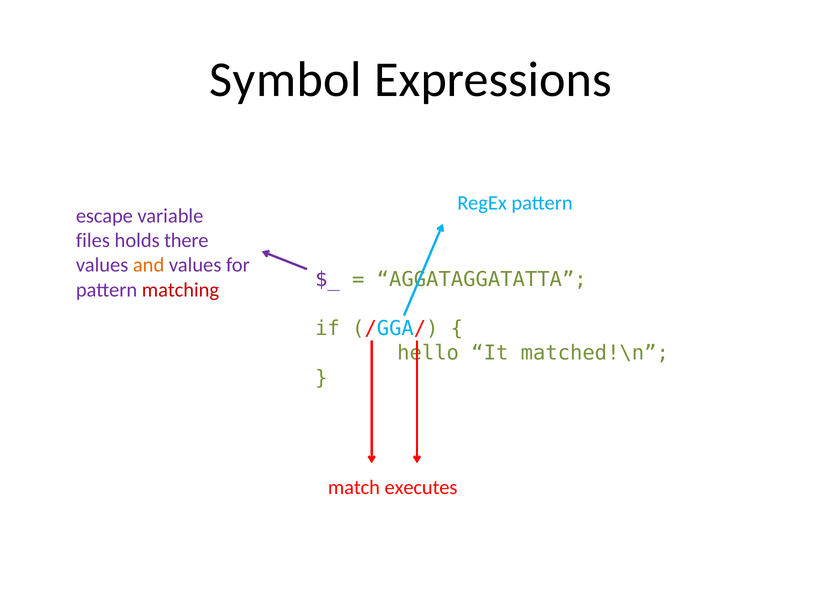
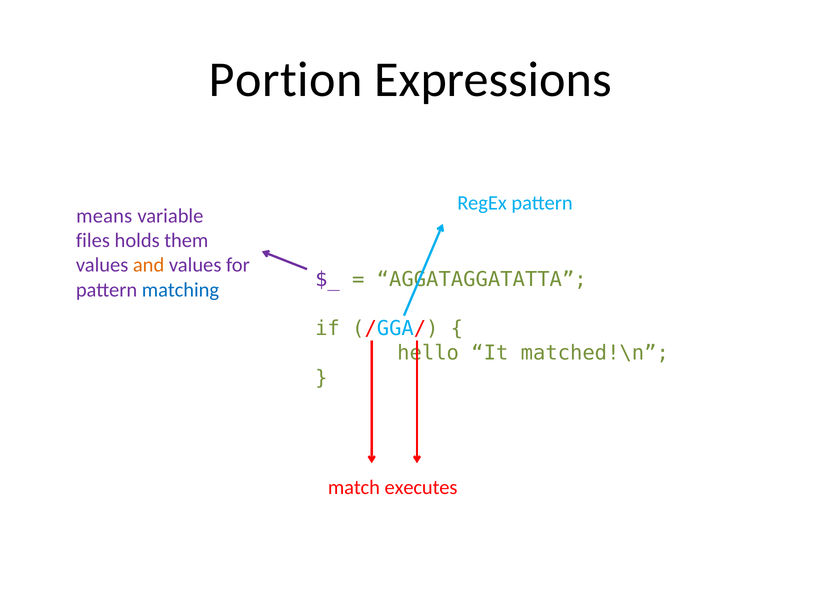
Symbol: Symbol -> Portion (286, 79)
escape: escape -> means (104, 216)
there: there -> them (186, 240)
matching colour: red -> blue (180, 290)
